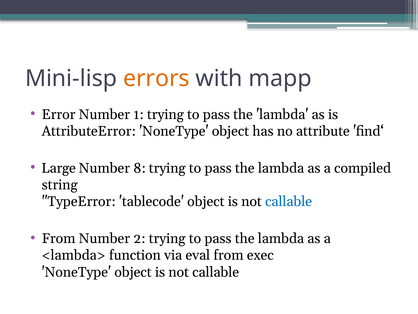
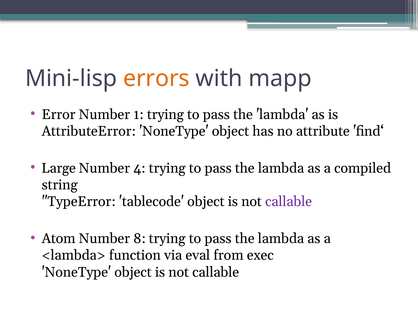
8: 8 -> 4 (139, 168)
callable colour: blue -> purple (289, 201)
From: From -> Atom (59, 238)
2: 2 -> 8 (139, 238)
